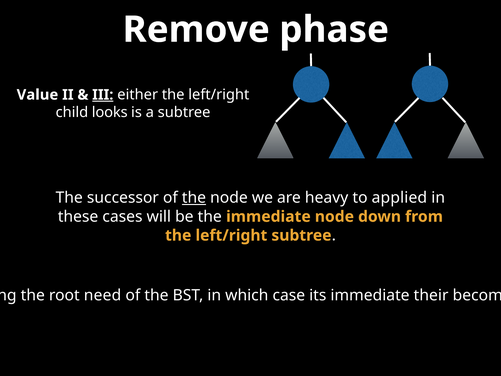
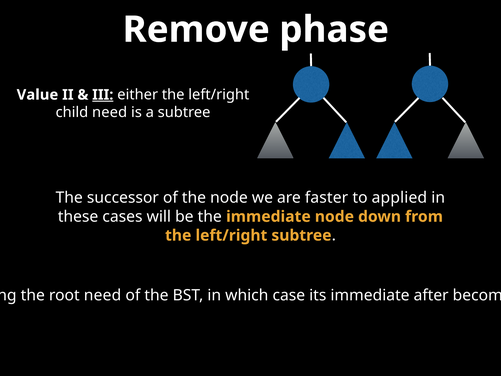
child looks: looks -> need (110, 112)
the underline: present -> none (194, 198)
heavy: heavy -> faster (327, 198)
their: their -> after (431, 295)
